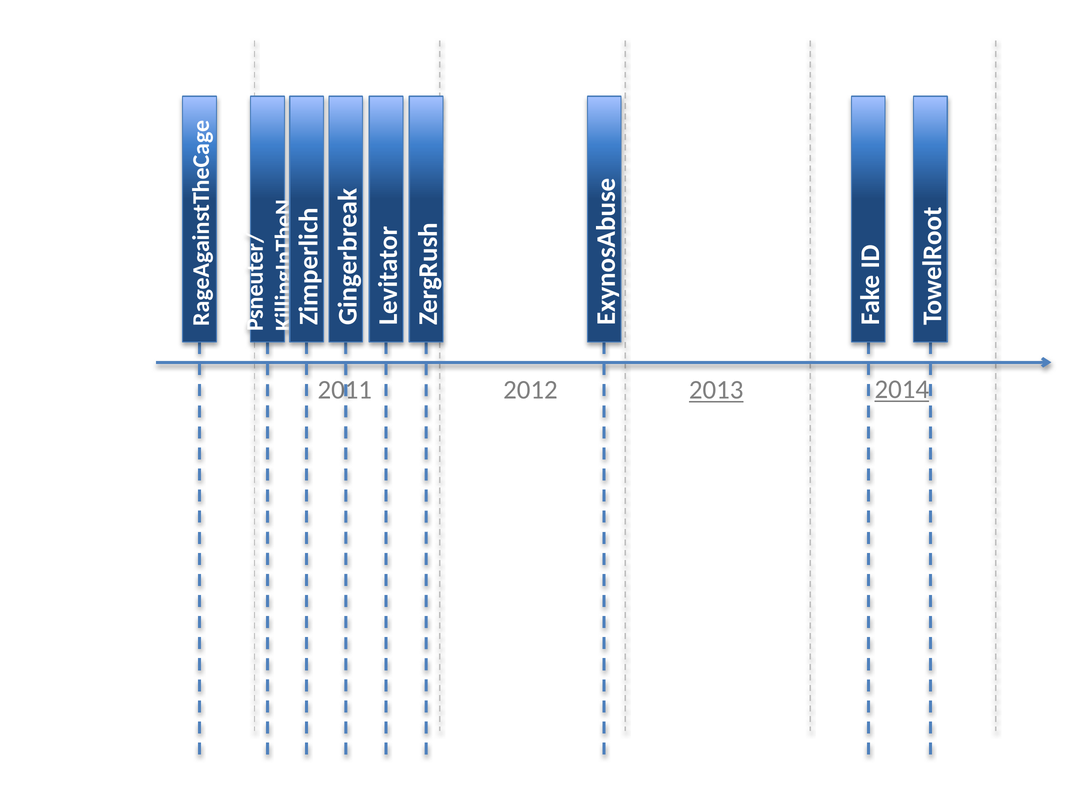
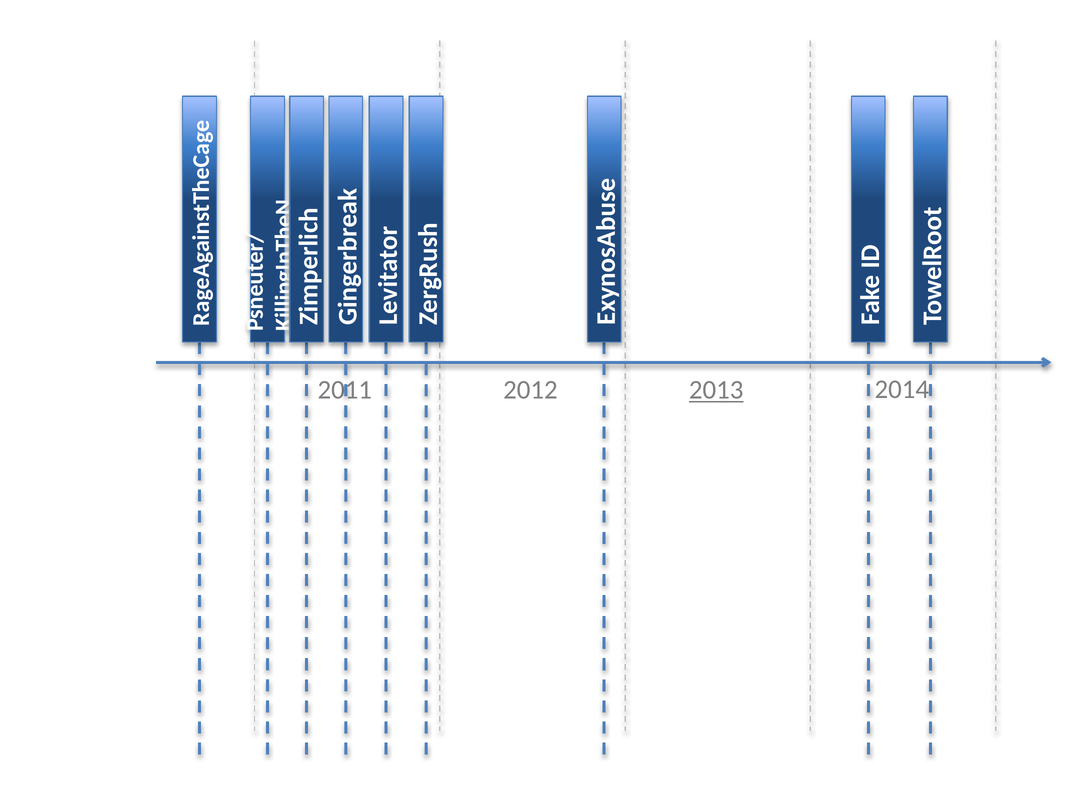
2014 underline: present -> none (902, 389)
